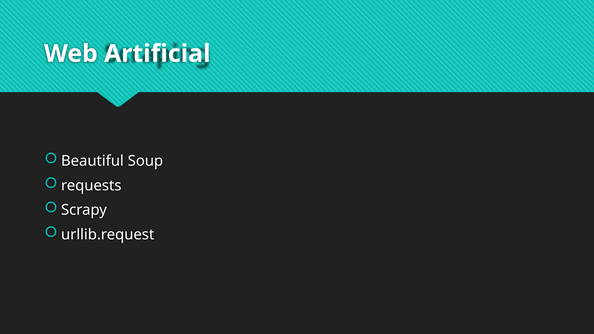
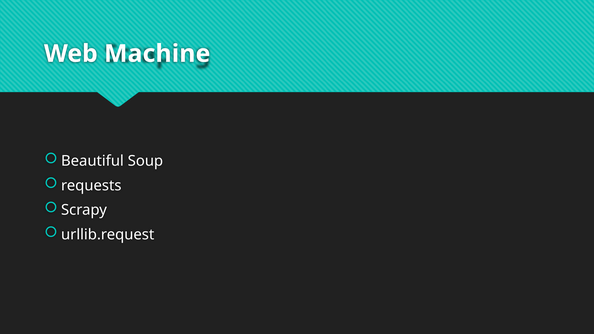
Artificial: Artificial -> Machine (157, 54)
